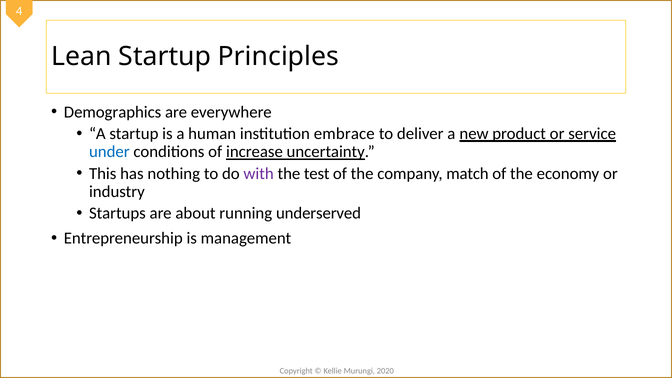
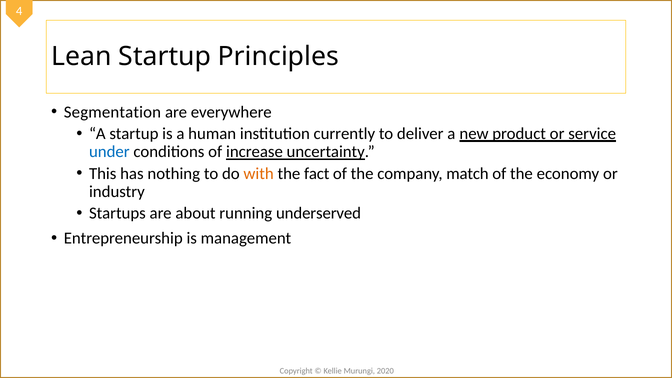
Demographics: Demographics -> Segmentation (112, 112)
embrace: embrace -> currently (344, 134)
with colour: purple -> orange (259, 174)
test: test -> fact (317, 174)
